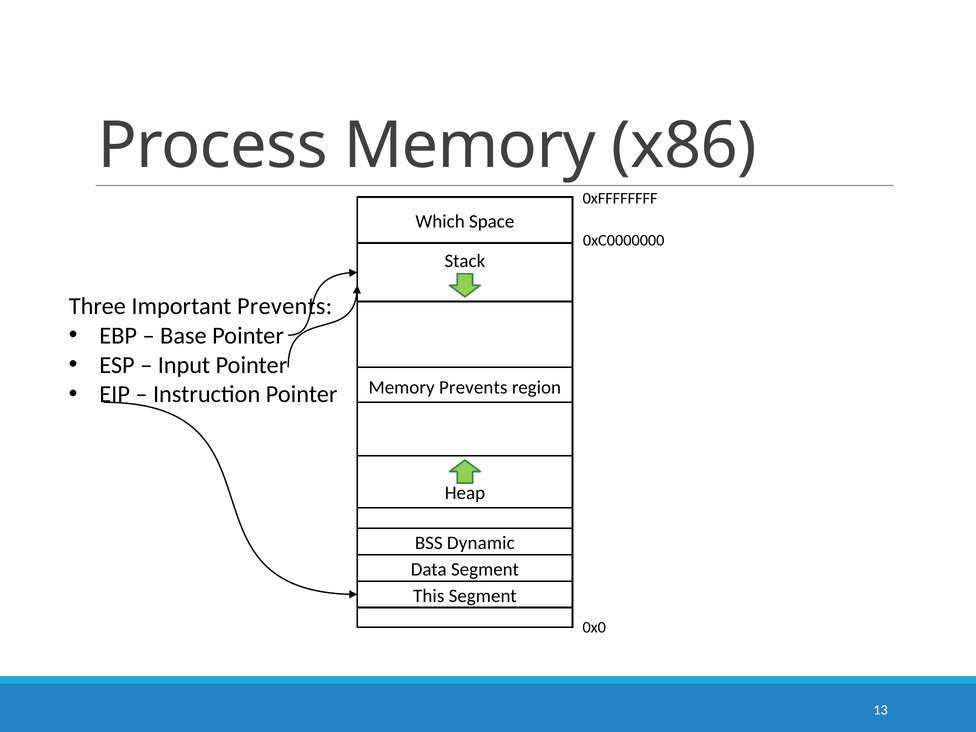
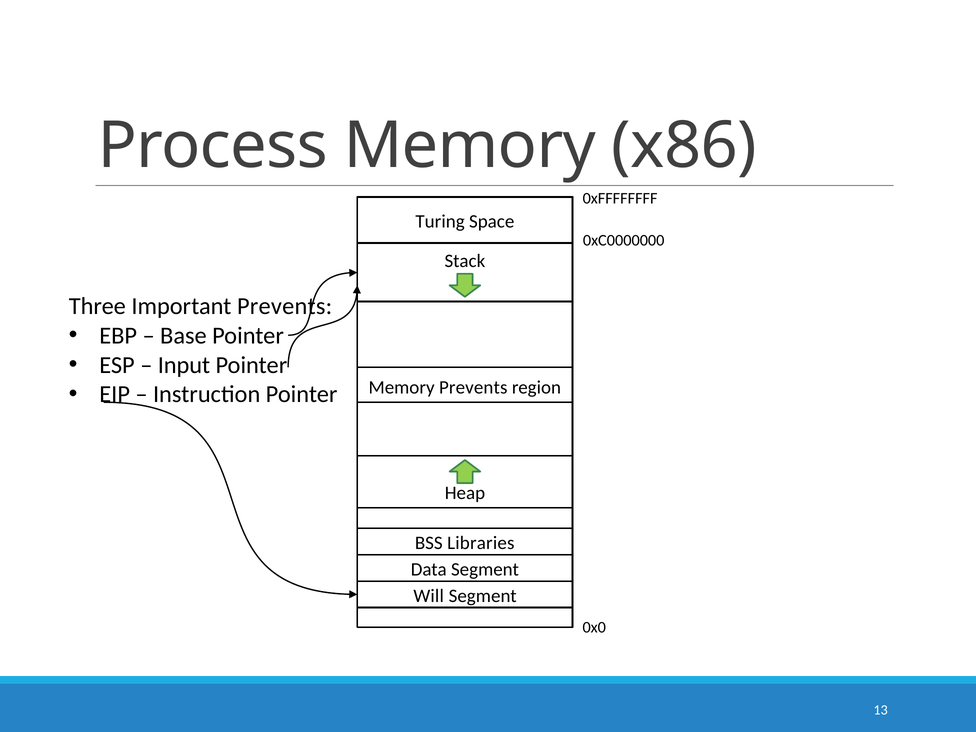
Which: Which -> Turing (440, 221)
Dynamic: Dynamic -> Libraries (481, 543)
This: This -> Will (429, 596)
